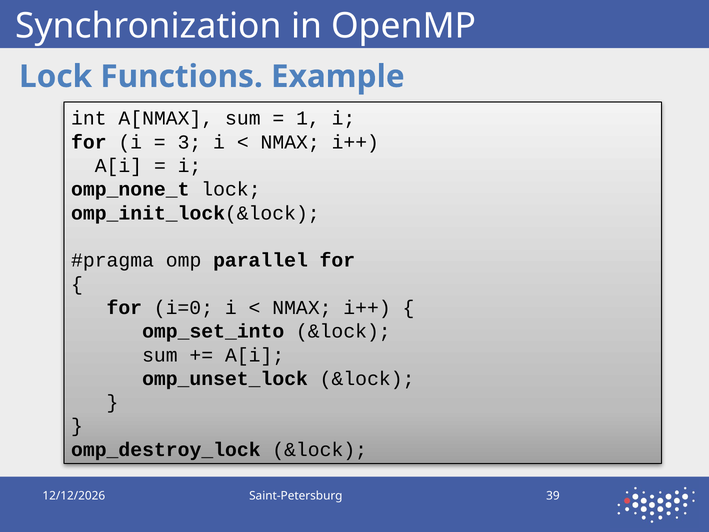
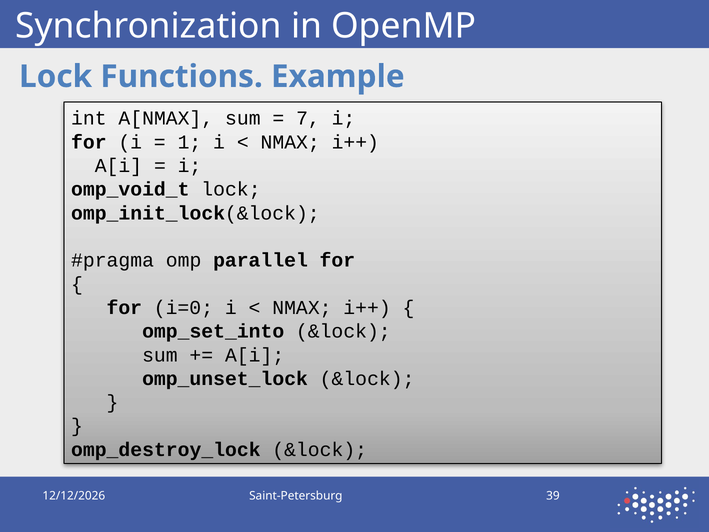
1: 1 -> 7 (308, 118)
3: 3 -> 1 (189, 142)
omp_none_t: omp_none_t -> omp_void_t (130, 189)
